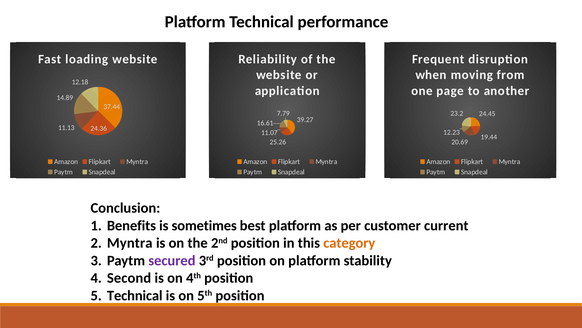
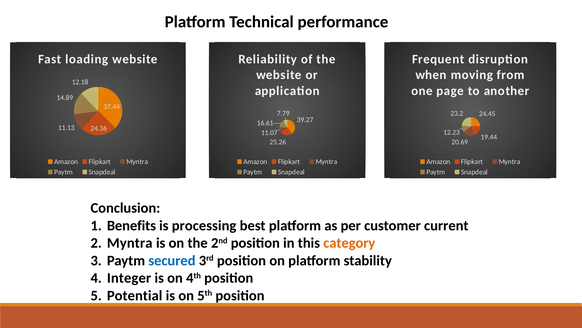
sometimes: sometimes -> processing (204, 225)
secured colour: purple -> blue (172, 260)
Second: Second -> Integer (129, 278)
Technical: Technical -> Potential (135, 295)
